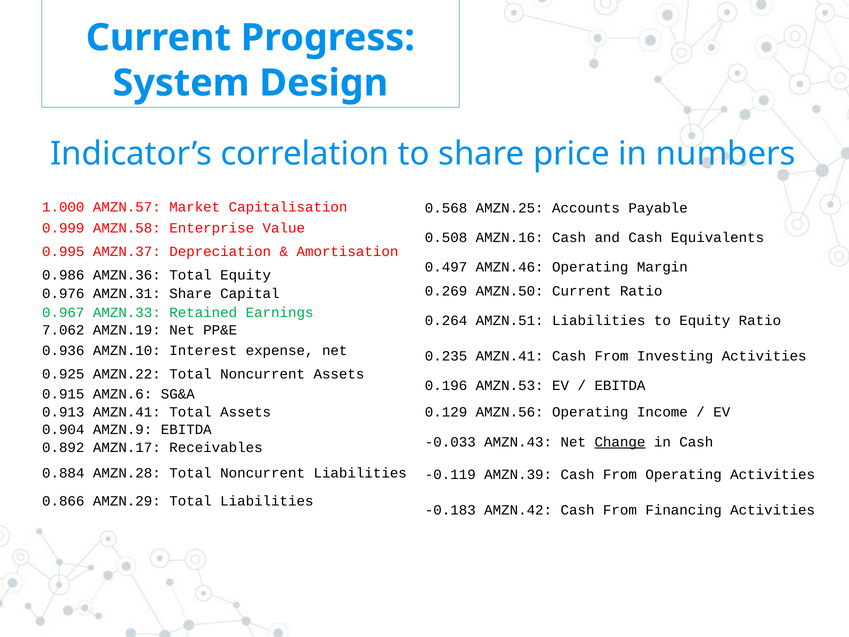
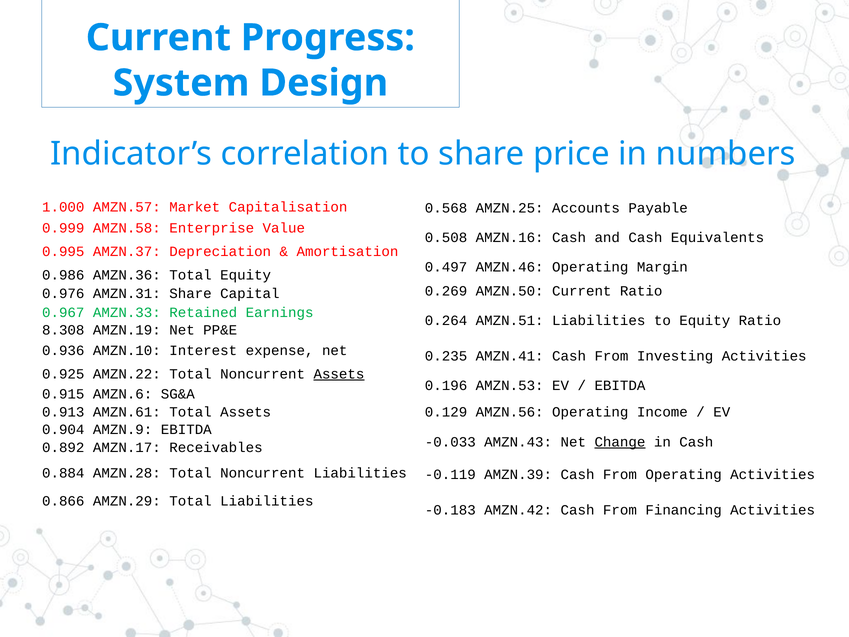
7.062: 7.062 -> 8.308 (63, 330)
Assets underline: none -> present (339, 374)
0.913 AMZN.41: AMZN.41 -> AMZN.61 (127, 412)
